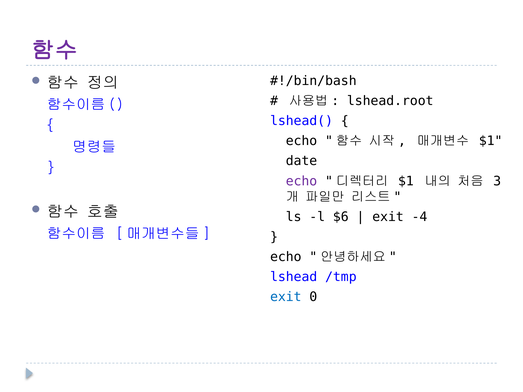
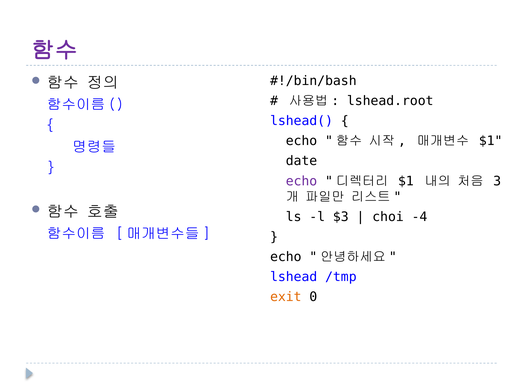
$6: $6 -> $3 (341, 217)
exit: exit -> choi (388, 217)
exit colour: blue -> orange (286, 297)
